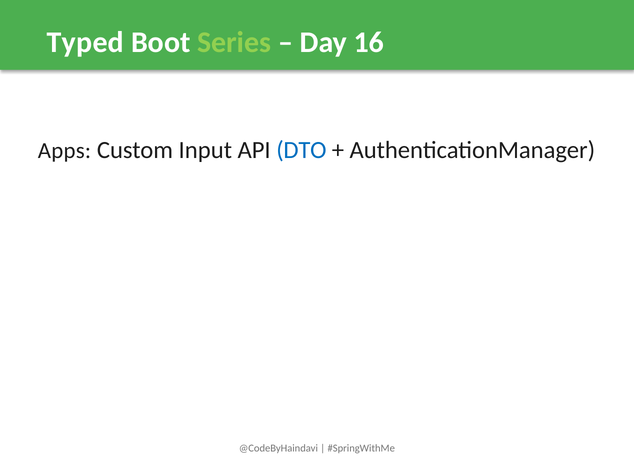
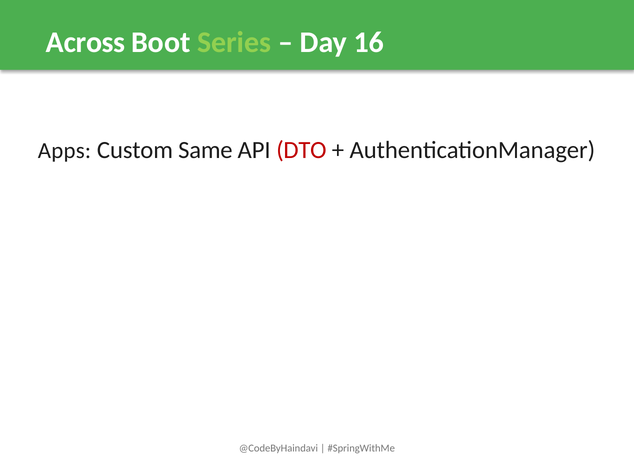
Typed: Typed -> Across (86, 42)
Input: Input -> Same (205, 150)
DTO colour: blue -> red (301, 150)
